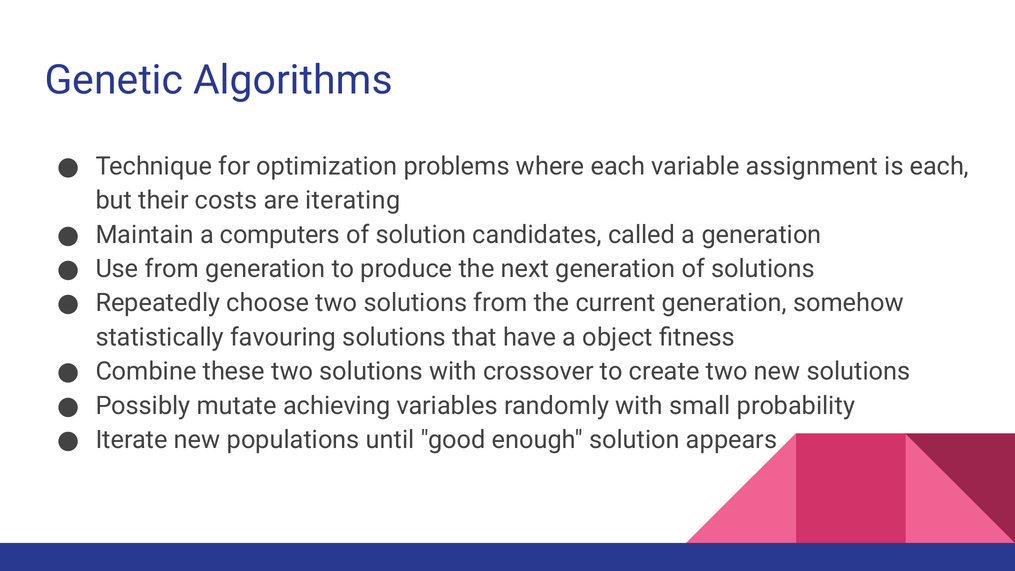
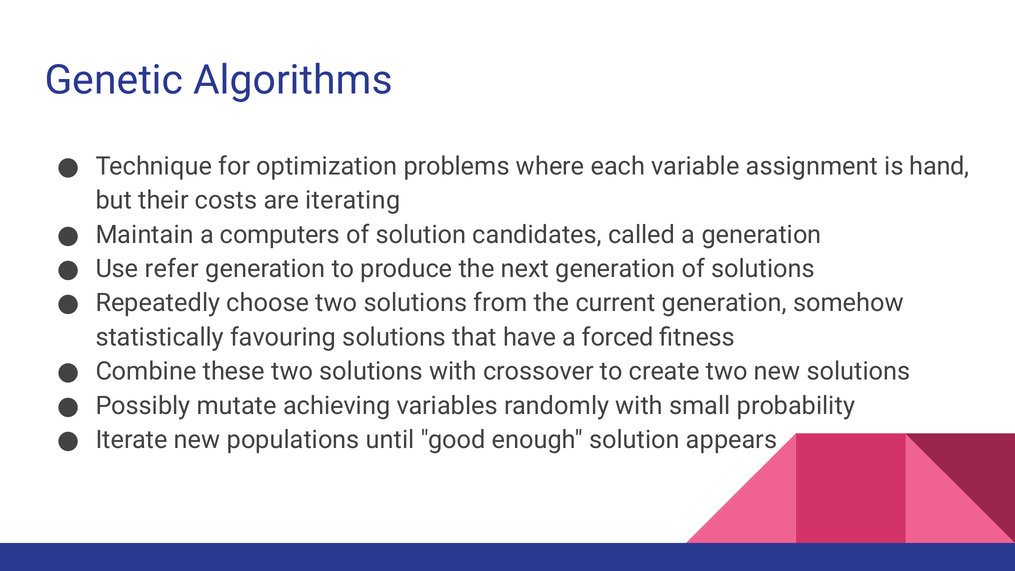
is each: each -> hand (939, 166)
Use from: from -> refer (172, 269)
object: object -> forced (618, 337)
